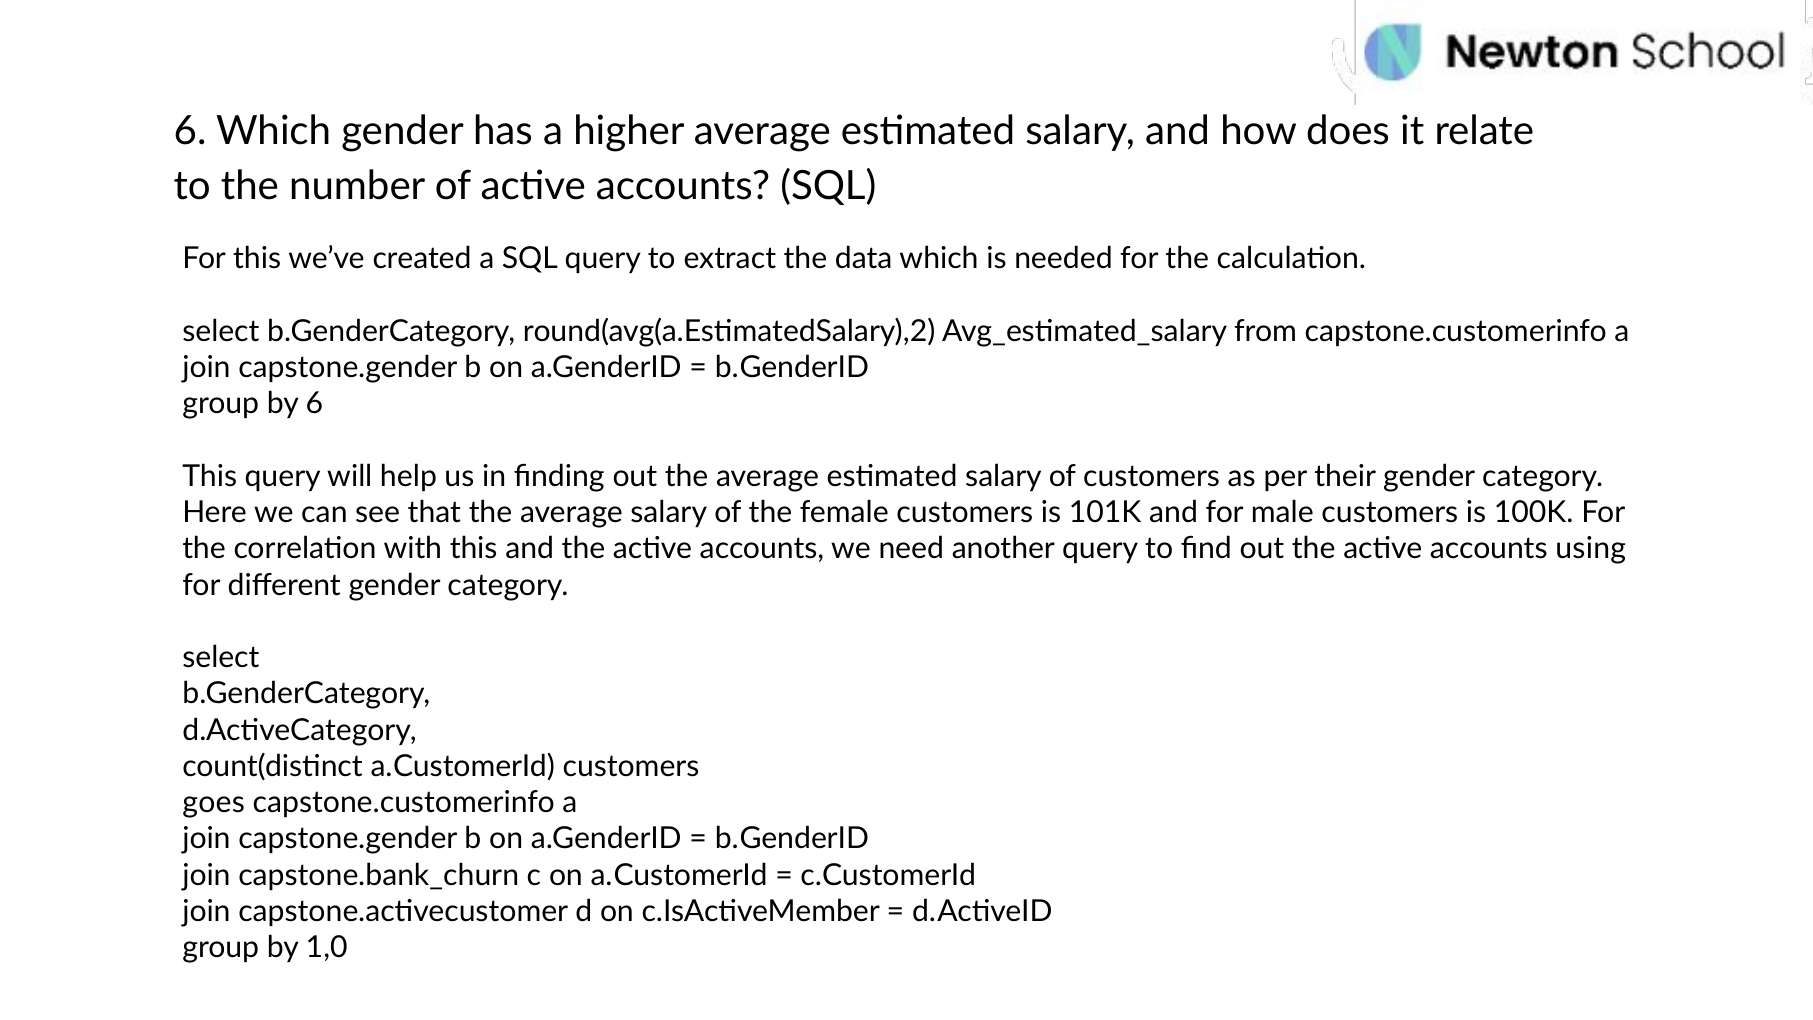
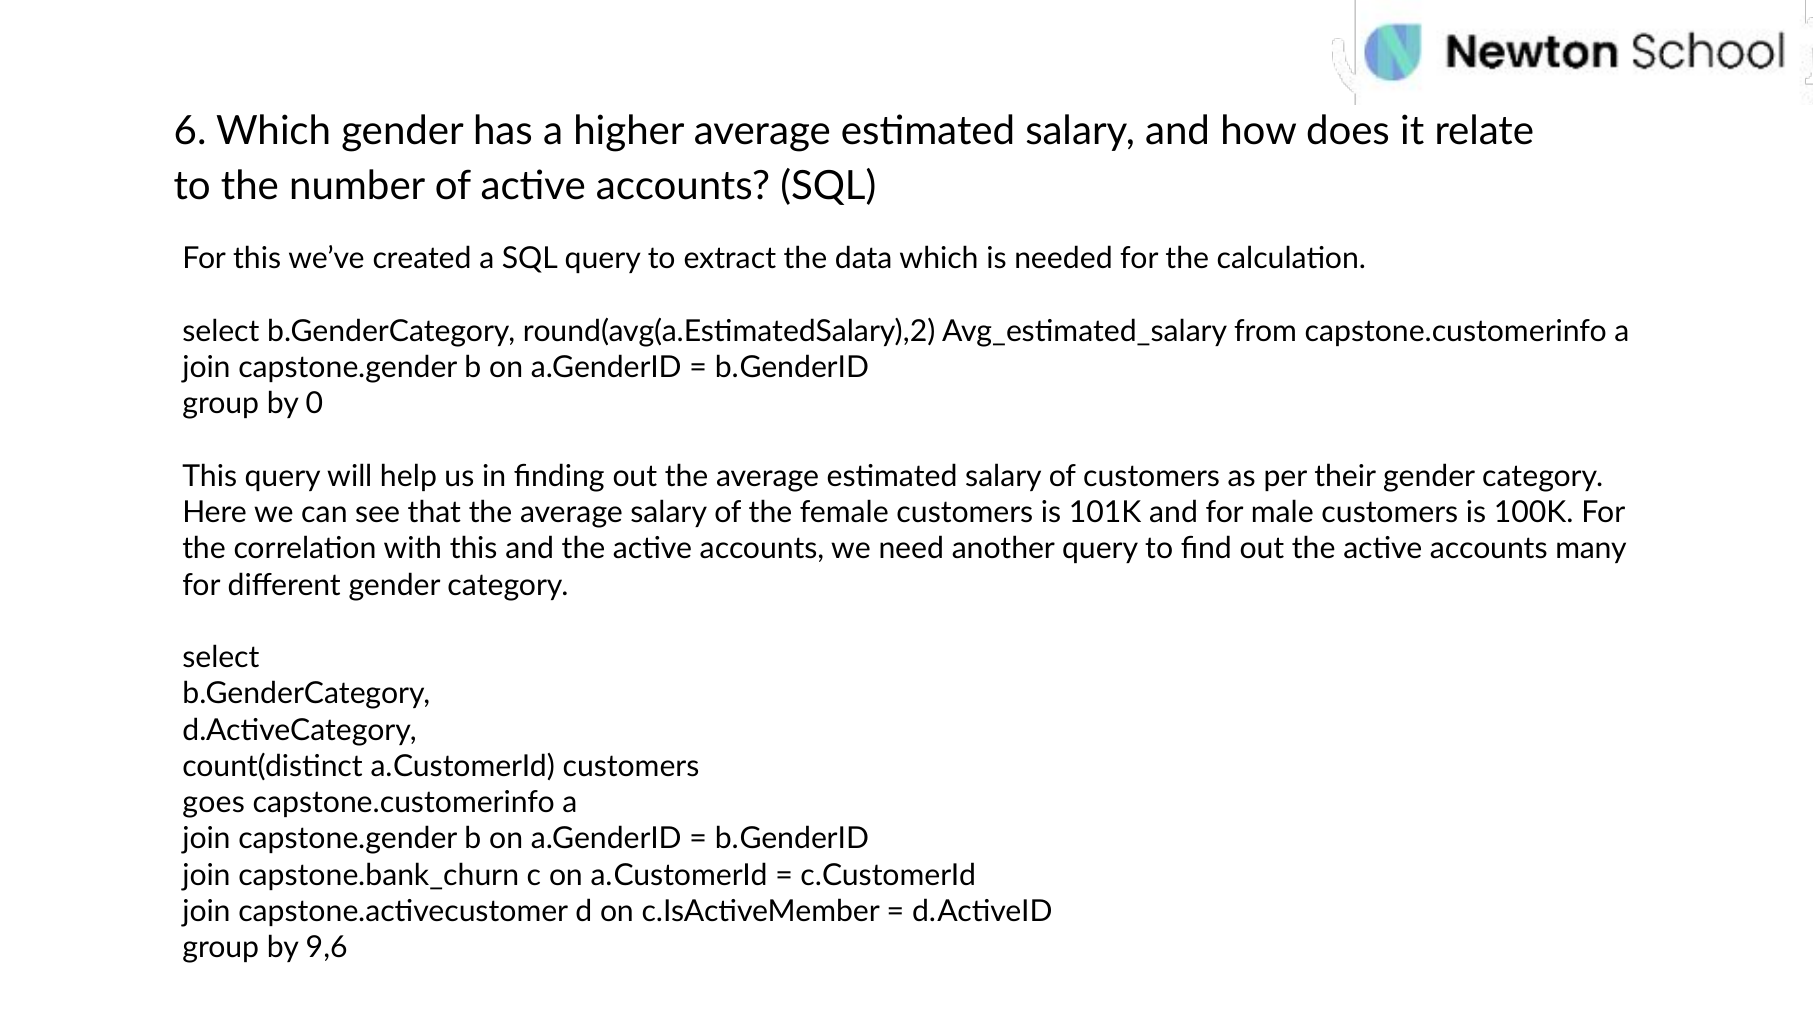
by 6: 6 -> 0 (314, 404)
using: using -> many (1591, 549)
1,0: 1,0 -> 9,6 (327, 948)
